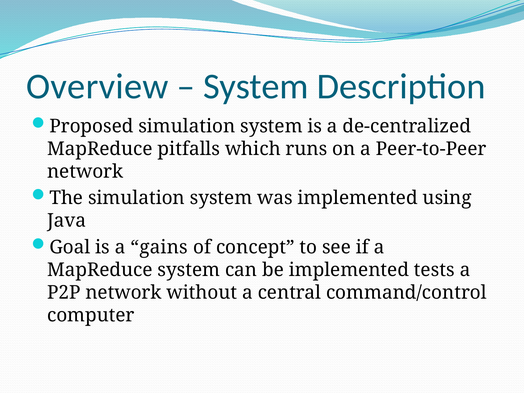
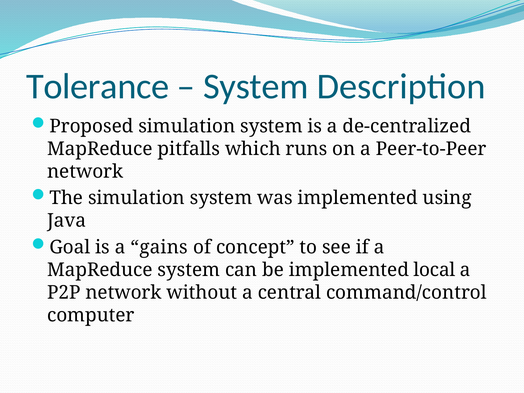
Overview: Overview -> Tolerance (98, 87)
tests: tests -> local (434, 270)
